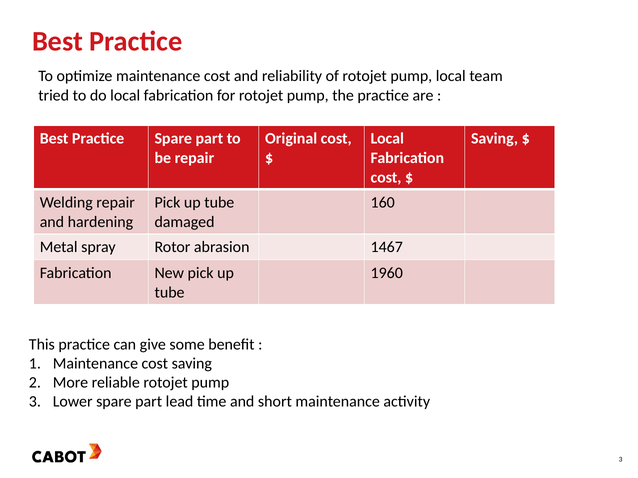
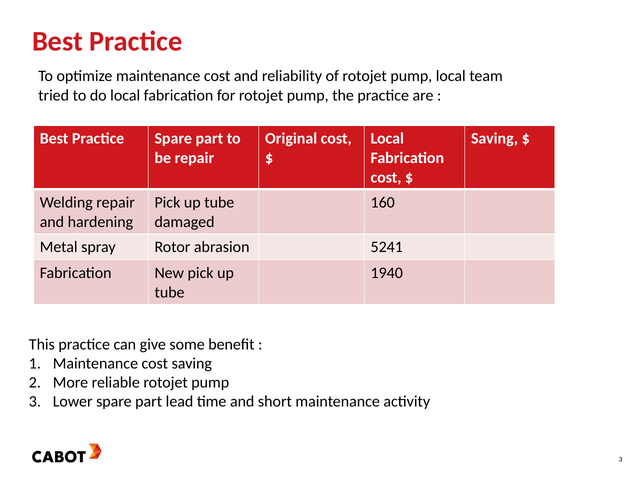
1467: 1467 -> 5241 (387, 247)
1960: 1960 -> 1940 (387, 273)
